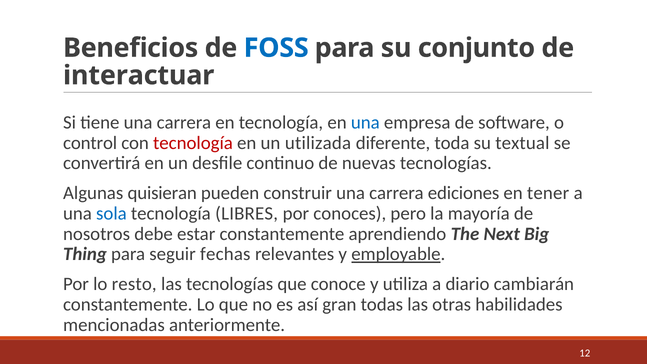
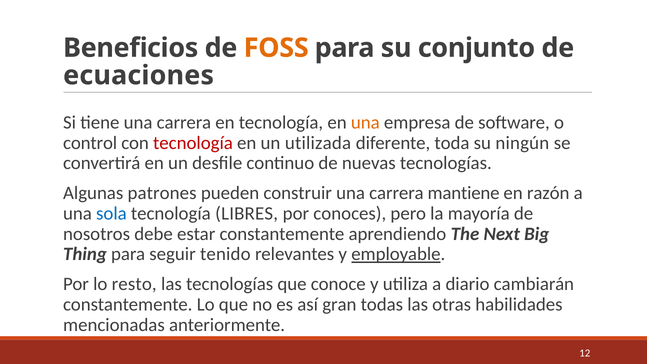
FOSS colour: blue -> orange (276, 48)
interactuar: interactuar -> ecuaciones (139, 75)
una colour: blue -> orange (365, 122)
textual: textual -> ningún (522, 143)
quisieran: quisieran -> patrones (162, 193)
ediciones: ediciones -> mantiene (464, 193)
tener: tener -> razón (548, 193)
fechas: fechas -> tenido (225, 254)
